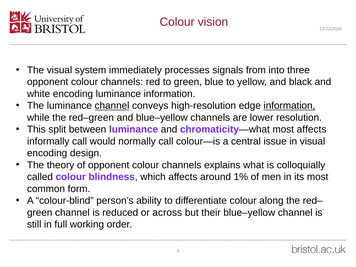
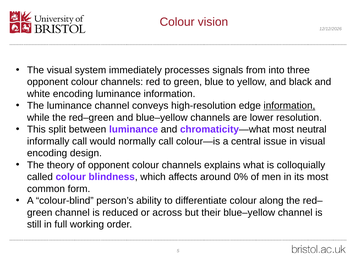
channel underline: present -> none (112, 106)
most affects: affects -> neutral (312, 129)
1%: 1% -> 0% (241, 177)
